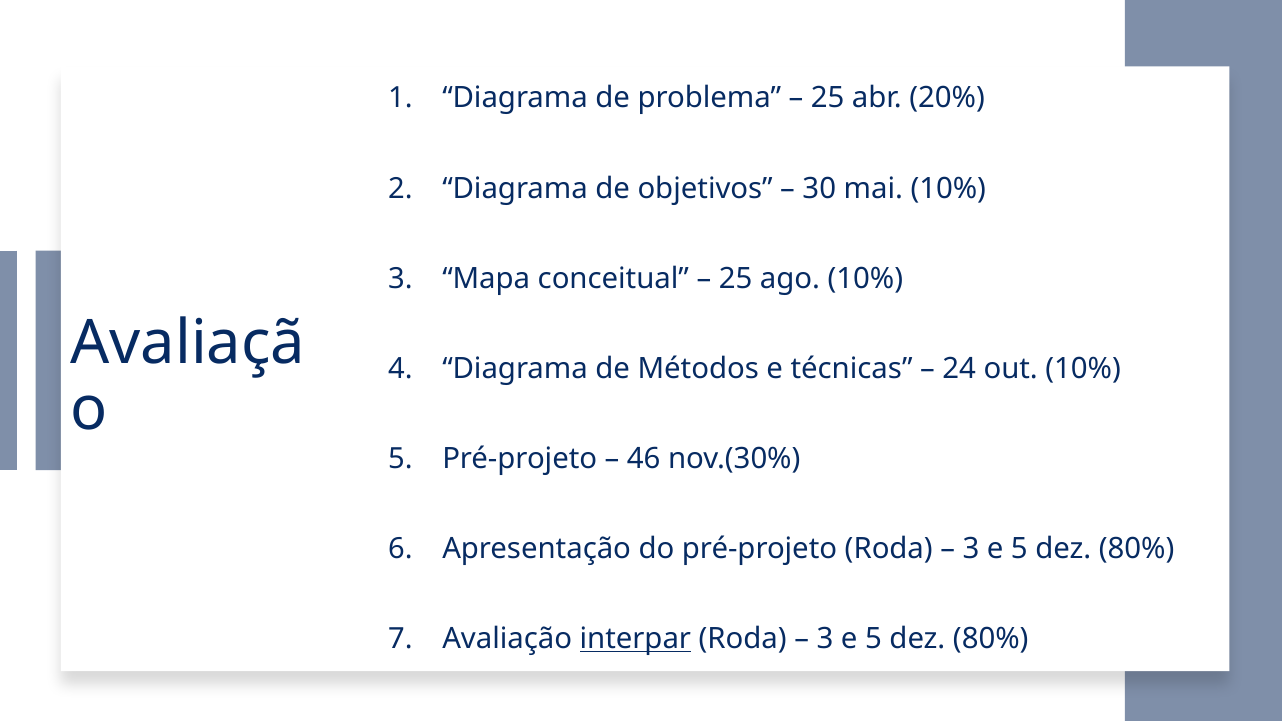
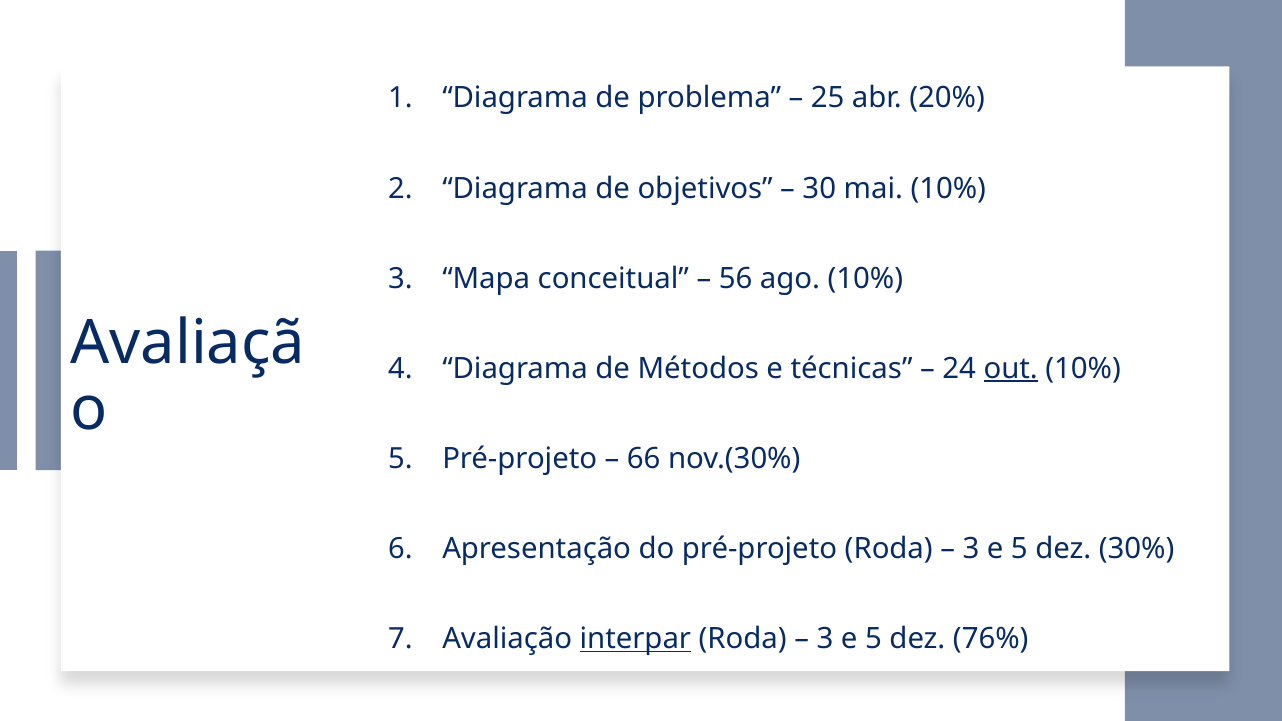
25: 25 -> 56 (736, 279)
out underline: none -> present (1011, 369)
46: 46 -> 66 (644, 459)
80%: 80% -> 30% (1137, 549)
80%: 80% -> 76% (991, 639)
